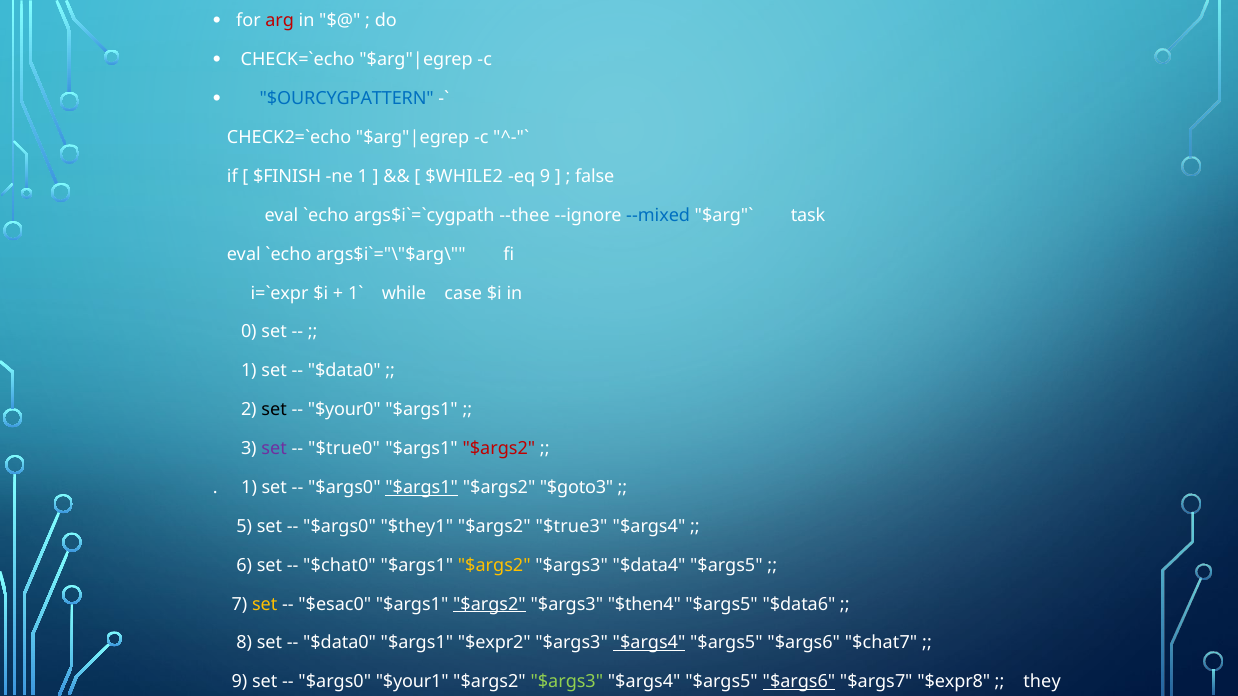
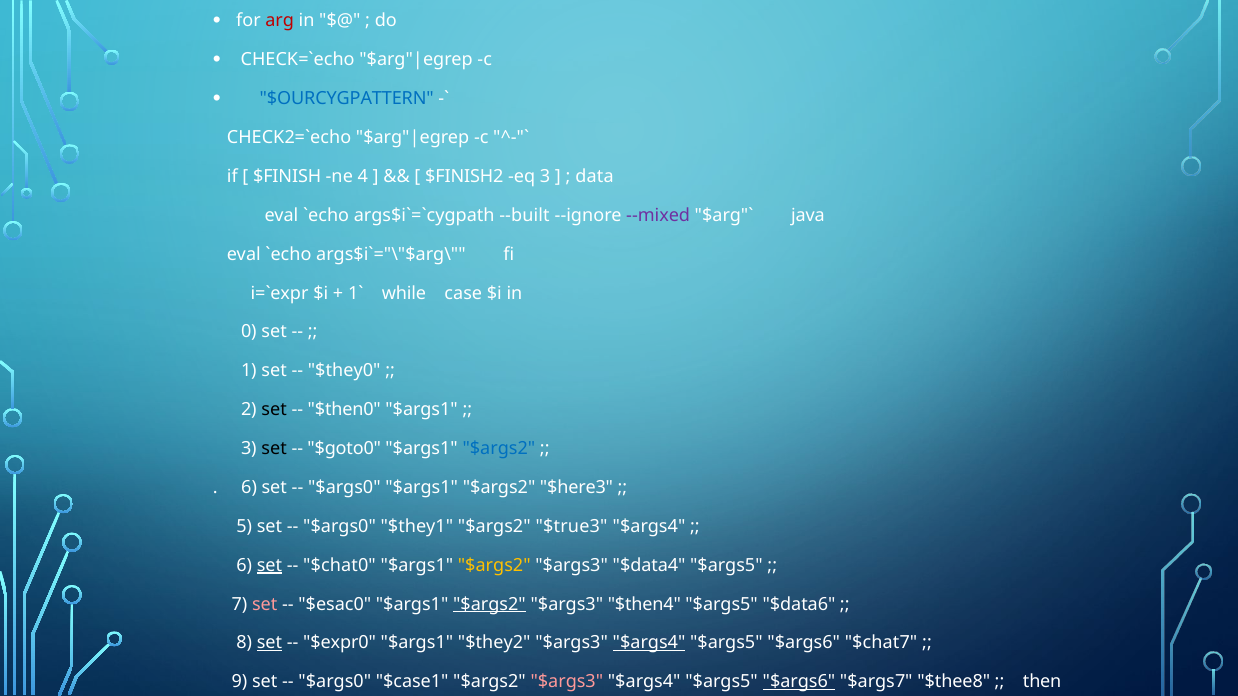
ne 1: 1 -> 4 (363, 177)
$WHILE2: $WHILE2 -> $FINISH2 (464, 177)
eq 9: 9 -> 3 (545, 177)
false: false -> data (595, 177)
--thee: --thee -> --built (525, 216)
--mixed colour: blue -> purple (658, 216)
task: task -> java (808, 216)
$data0: $data0 -> $they0 (344, 371)
$your0: $your0 -> $then0 (344, 410)
set colour: purple -> black (274, 449)
$true0: $true0 -> $goto0 (344, 449)
$args2 colour: red -> blue (499, 449)
1: 1 -> 6 (249, 488)
$args1 underline: present -> none (422, 488)
$goto3: $goto3 -> $here3 (577, 488)
set underline: none -> present (270, 566)
set colour: yellow -> pink (265, 604)
set underline: none -> present (270, 643)
$data0: $data0 -> $expr0 (340, 643)
$expr2: $expr2 -> $they2 (494, 643)
$your1: $your1 -> $case1 (412, 682)
$args3 colour: light green -> pink (567, 682)
$expr8: $expr8 -> $thee8 (954, 682)
they: they -> then (1042, 682)
